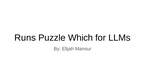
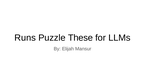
Which: Which -> These (80, 38)
